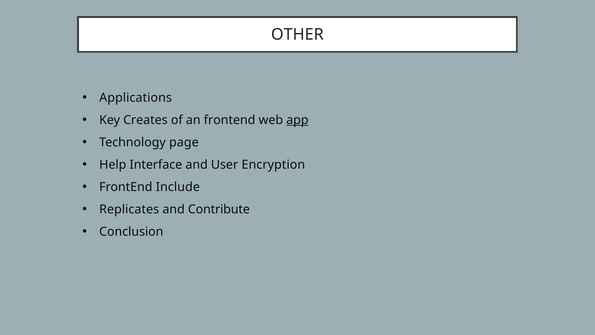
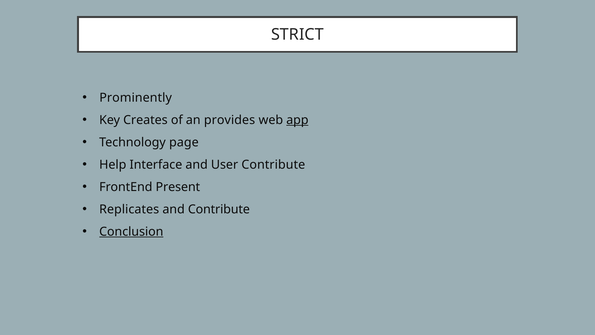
OTHER: OTHER -> STRICT (297, 34)
Applications: Applications -> Prominently (136, 98)
an frontend: frontend -> provides (230, 120)
User Encryption: Encryption -> Contribute (273, 164)
Include: Include -> Present (178, 187)
Conclusion underline: none -> present (131, 231)
